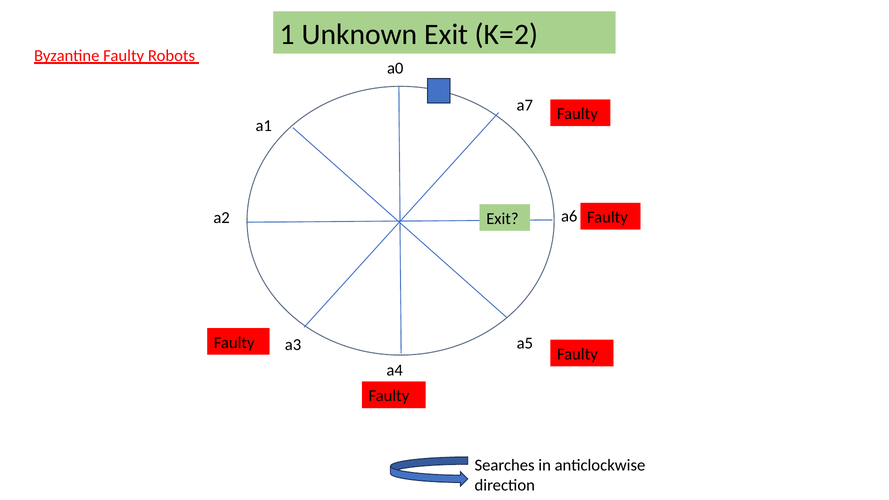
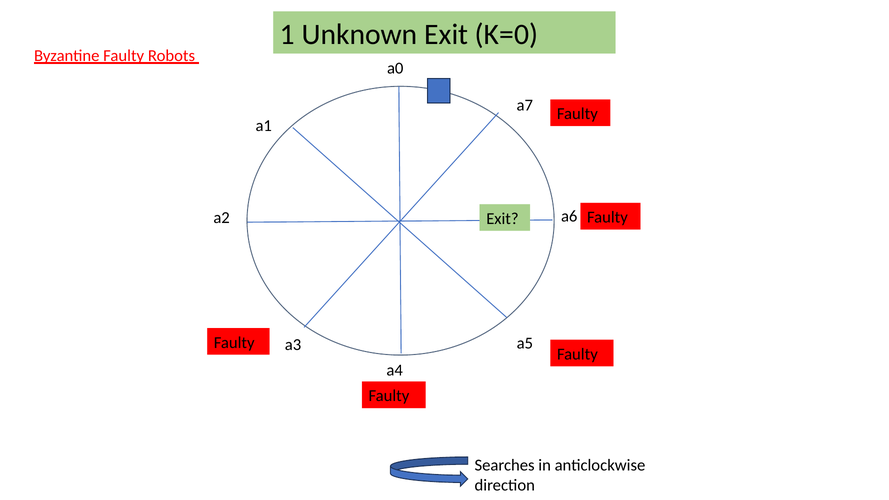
K=2: K=2 -> K=0 (507, 35)
